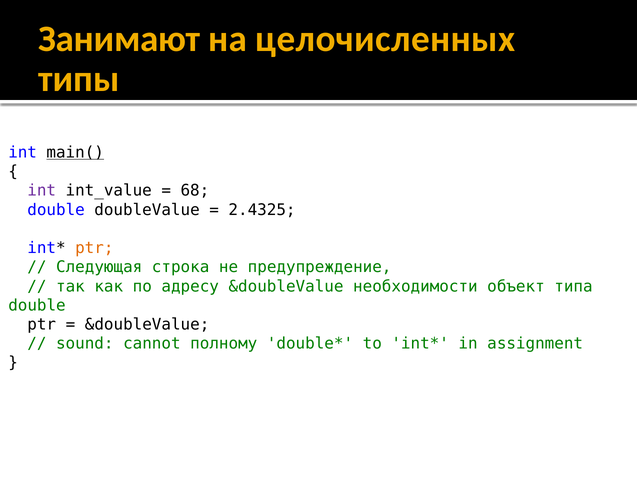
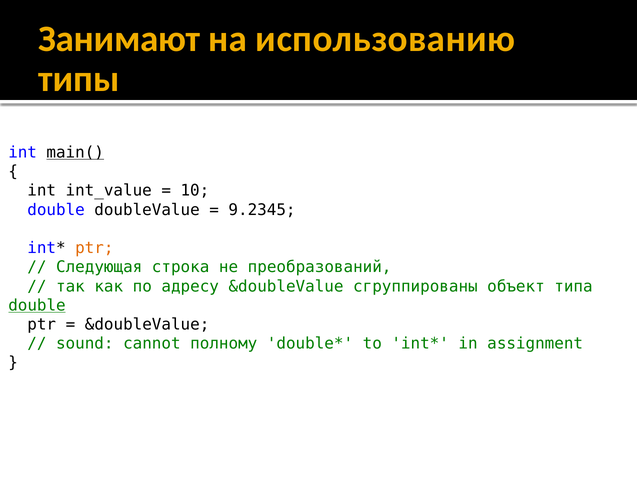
целочисленных: целочисленных -> использованию (385, 39)
int colour: purple -> black (42, 191)
68: 68 -> 10 (195, 191)
2.4325: 2.4325 -> 9.2345 (262, 210)
предупреждение: предупреждение -> преобразований (320, 267)
необходимости: необходимости -> сгруппированы (415, 286)
double underline: none -> present (37, 305)
